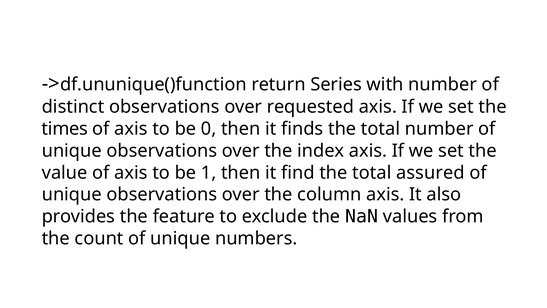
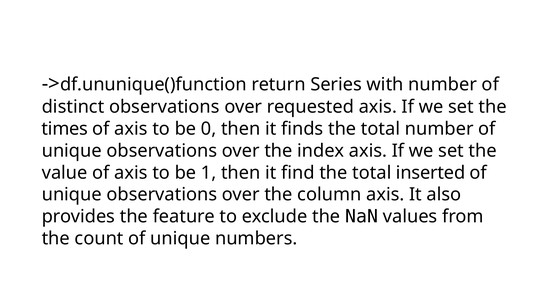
assured: assured -> inserted (431, 172)
